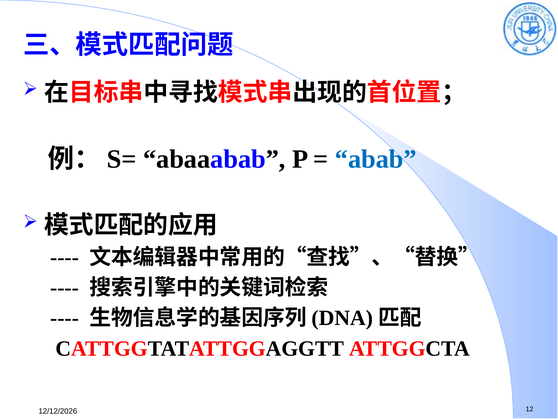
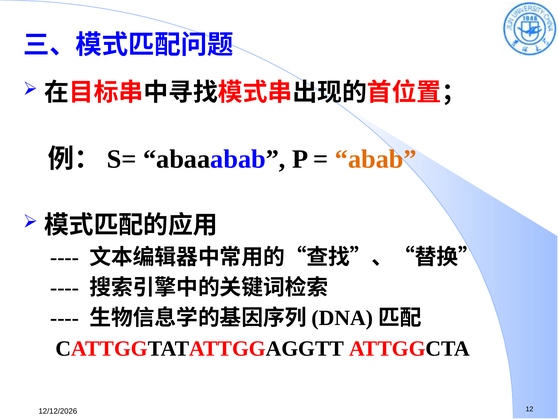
abab colour: blue -> orange (376, 159)
